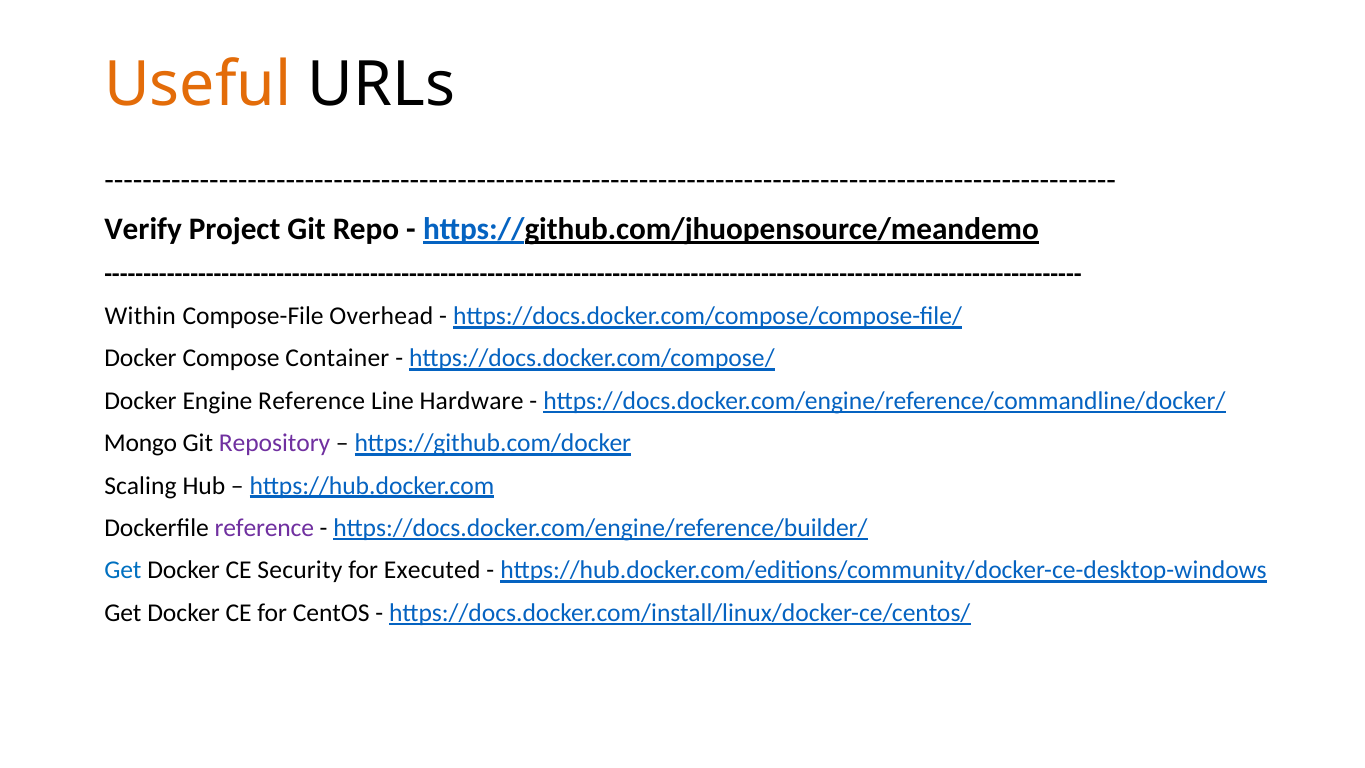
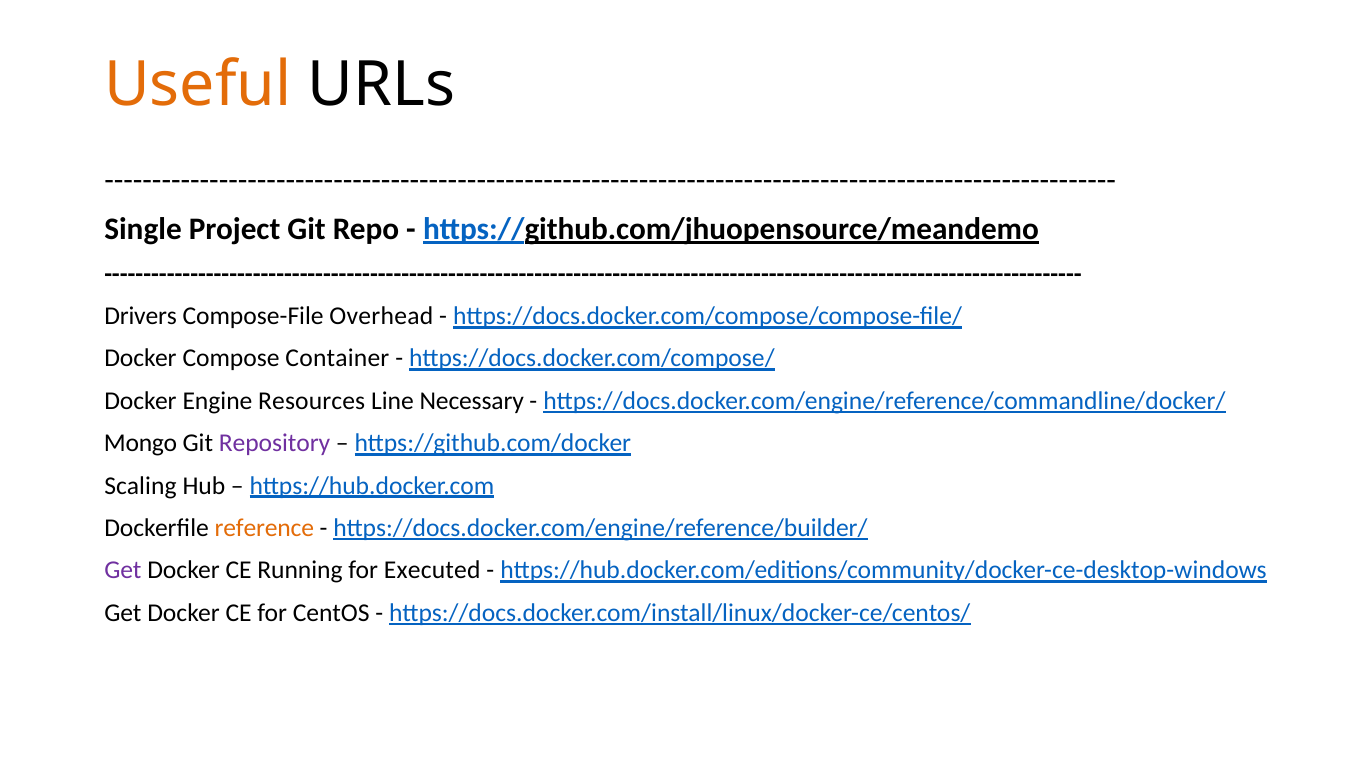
Verify: Verify -> Single (143, 229)
Within: Within -> Drivers (141, 316)
Engine Reference: Reference -> Resources (312, 401)
Hardware: Hardware -> Necessary (472, 401)
reference colour: purple -> orange (264, 528)
Get colour: blue -> purple (123, 570)
Security: Security -> Running (300, 570)
